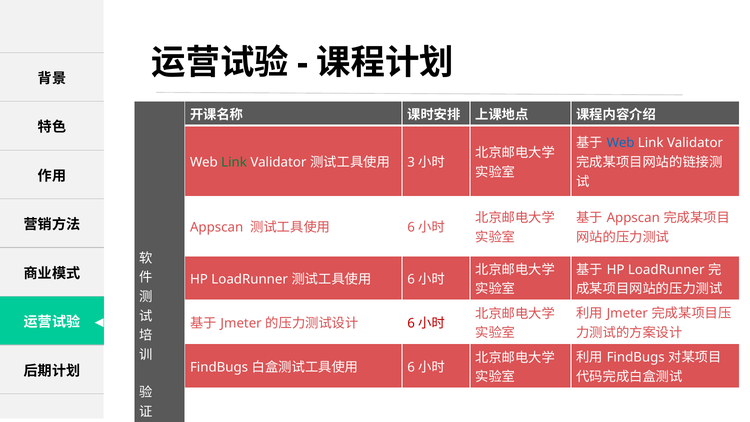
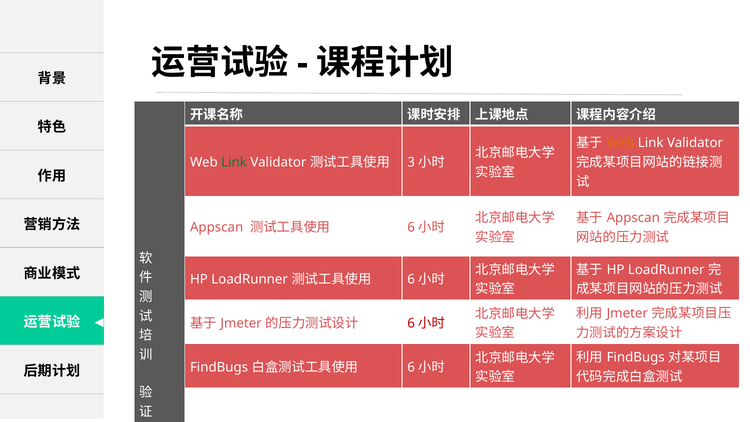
Web colour: blue -> orange (621, 143)
